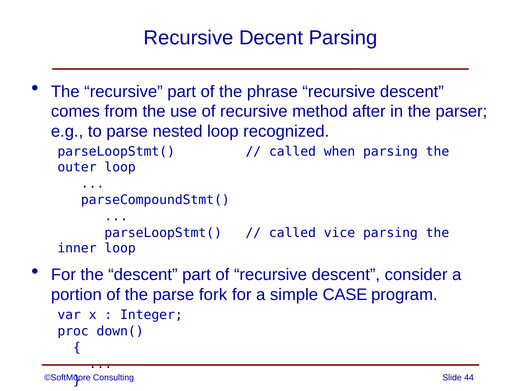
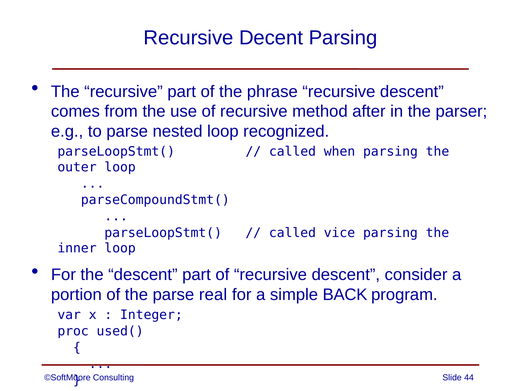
fork: fork -> real (213, 295)
CASE: CASE -> BACK (345, 295)
down(: down( -> used( (120, 331)
